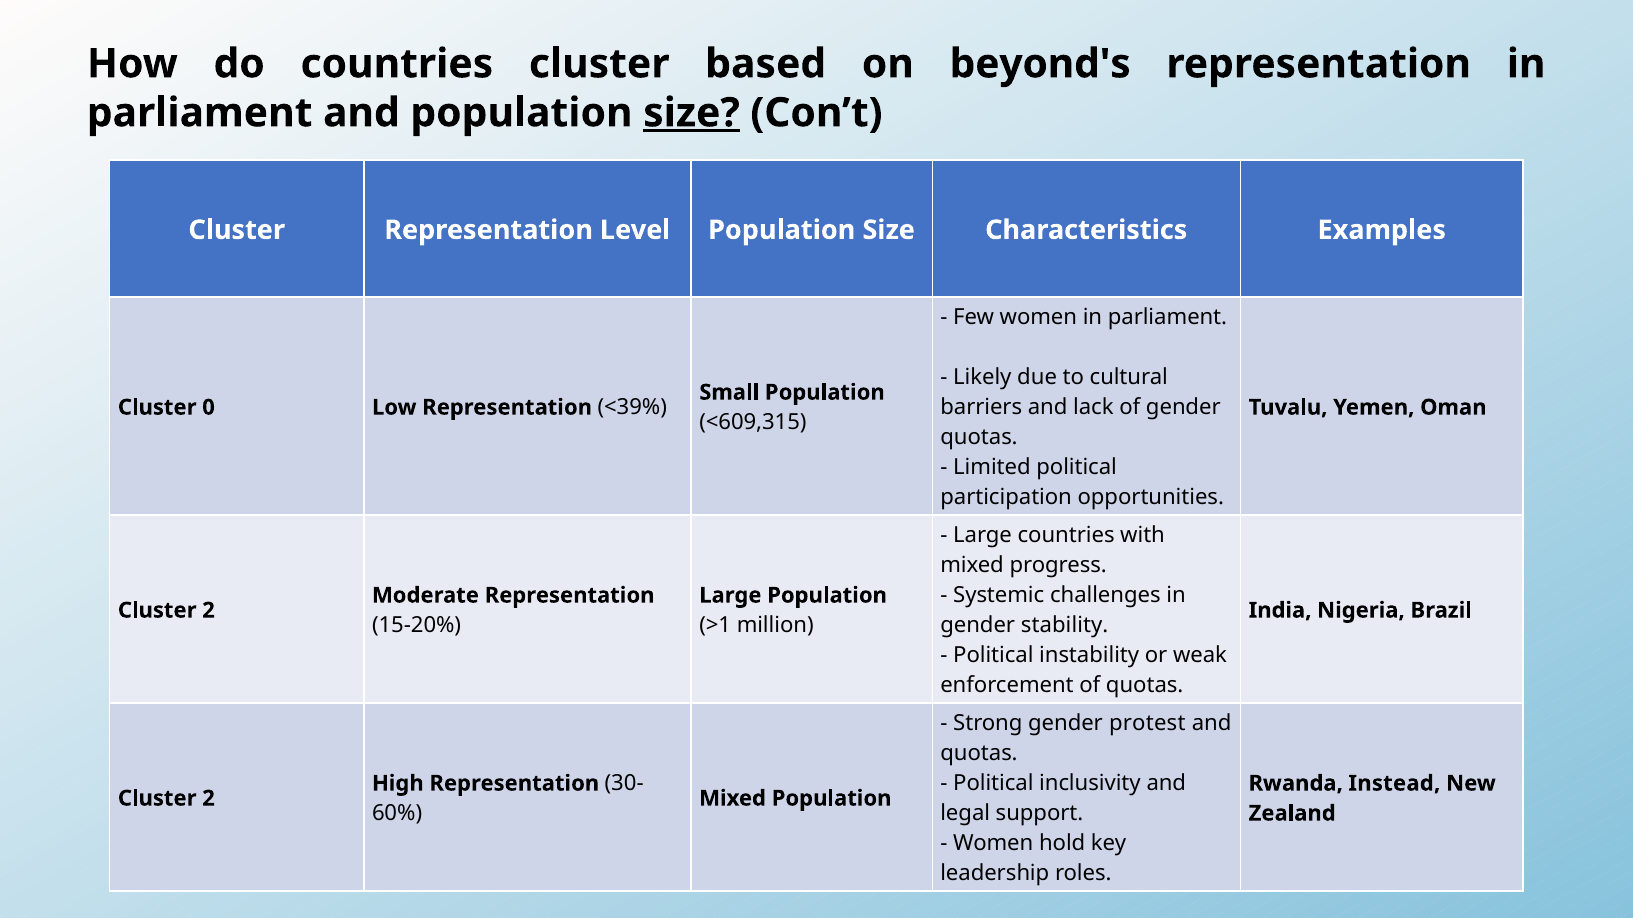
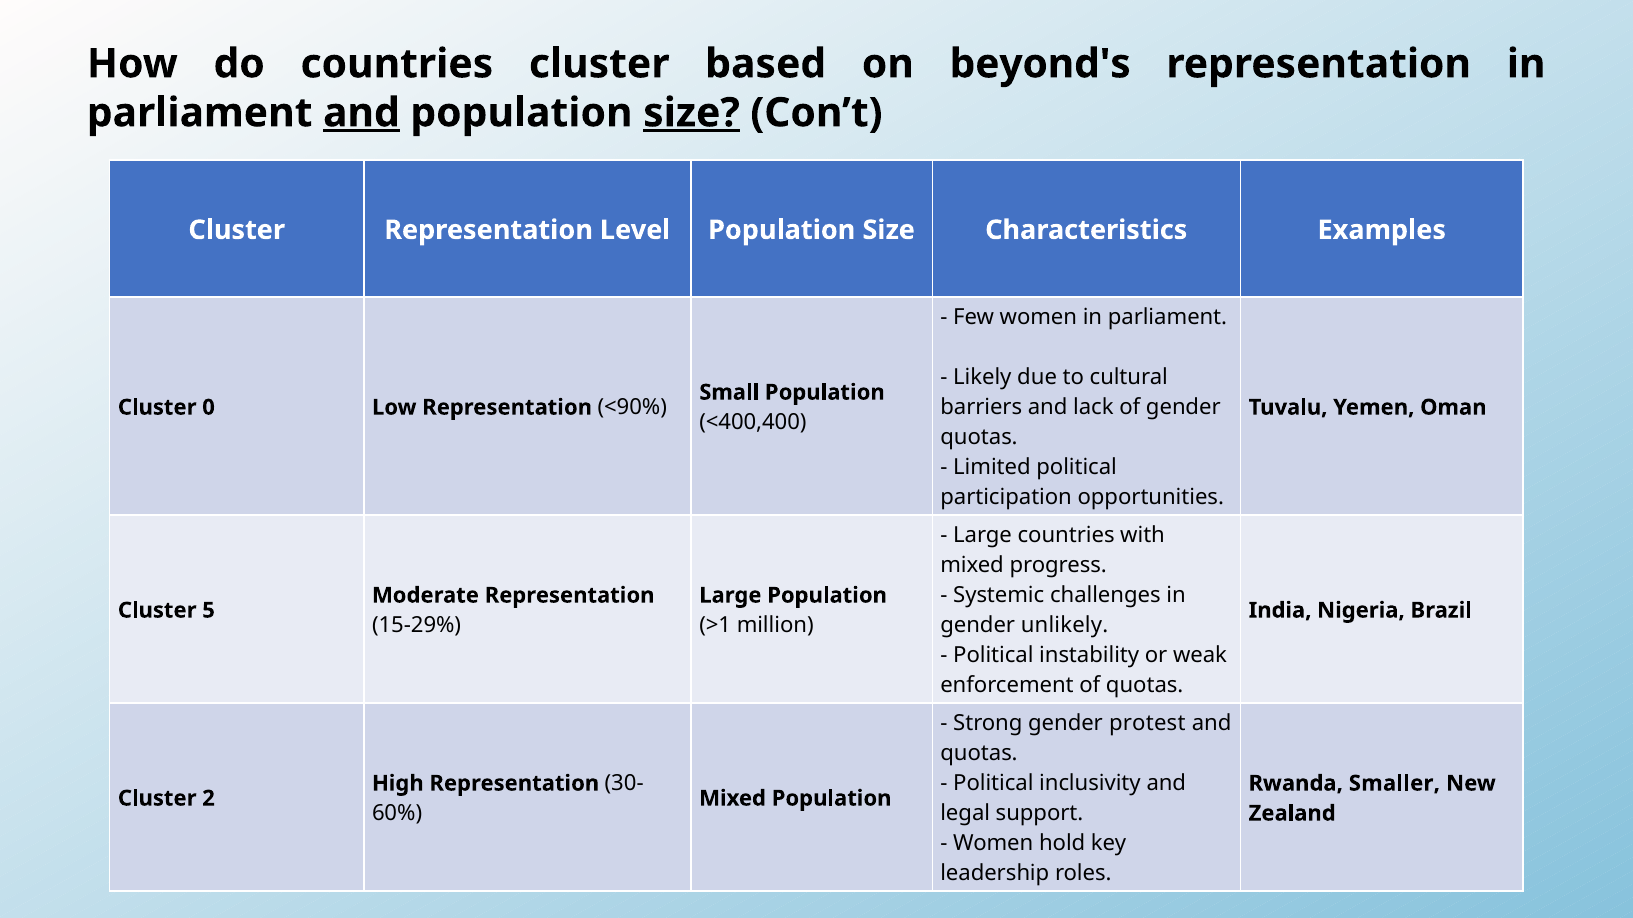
and underline: none -> present (361, 113)
<39%: <39% -> <90% (632, 408)
<609,315: <609,315 -> <400,400 (753, 423)
2: 2 -> 5 (209, 611)
15-20%: 15-20% -> 15-29% (417, 626)
stability: stability -> unlikely (1065, 626)
Instead: Instead -> Smaller (1394, 784)
